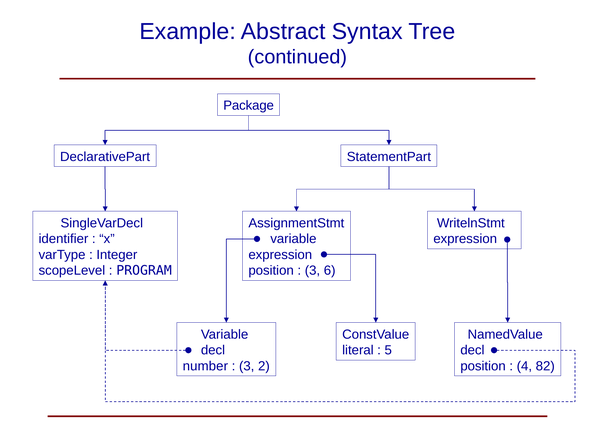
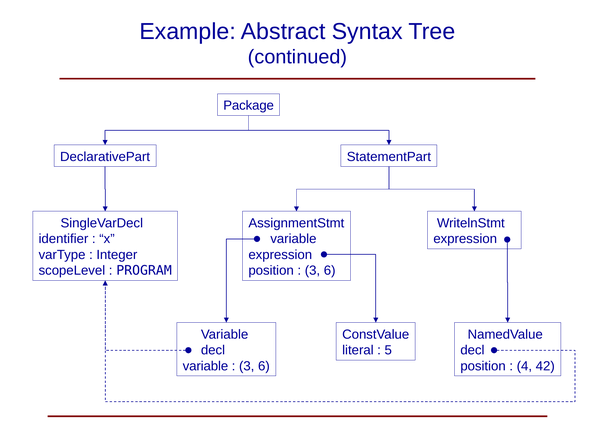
number: number -> variable (205, 366)
2: 2 -> 6 (264, 366)
82: 82 -> 42 (545, 366)
